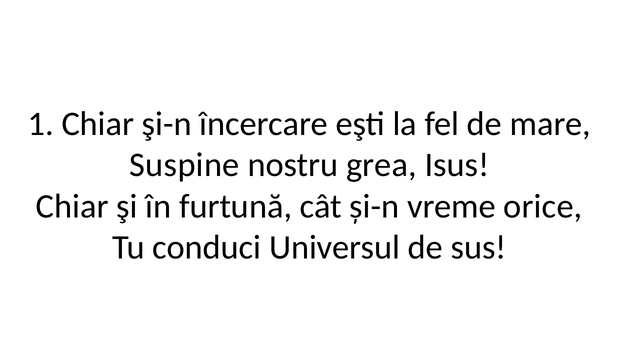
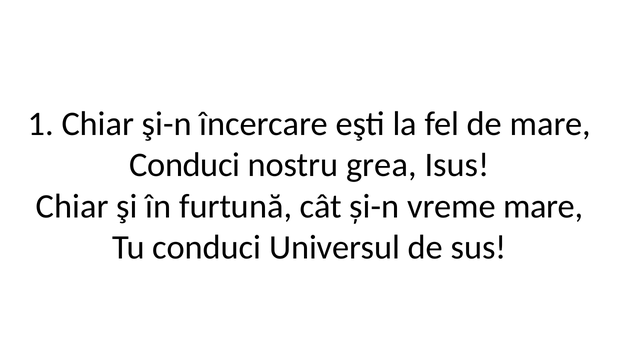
Suspine: Suspine -> Conduci (185, 165)
vreme orice: orice -> mare (543, 206)
